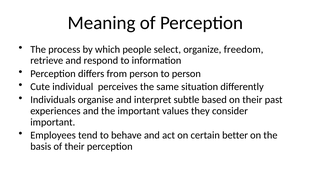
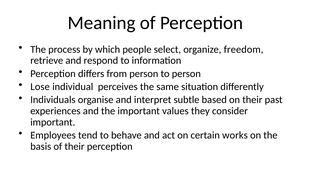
Cute: Cute -> Lose (40, 87)
better: better -> works (235, 135)
